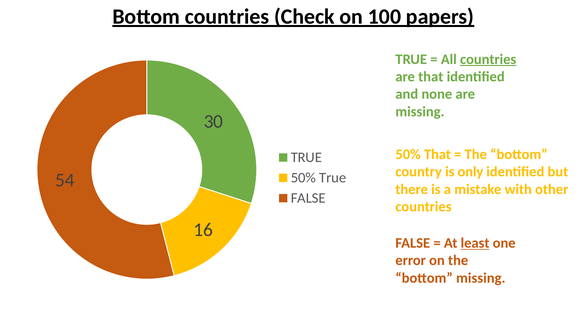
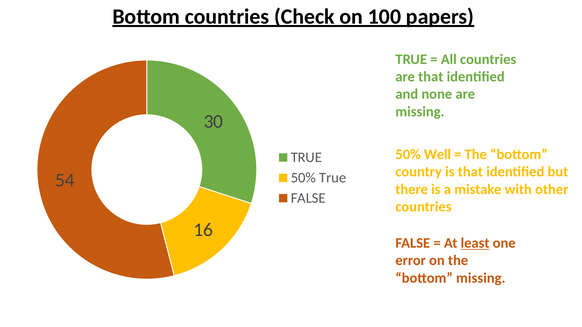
countries underline: present -> none (488, 59)
50% That: That -> Well (437, 155)
is only: only -> that (470, 172)
